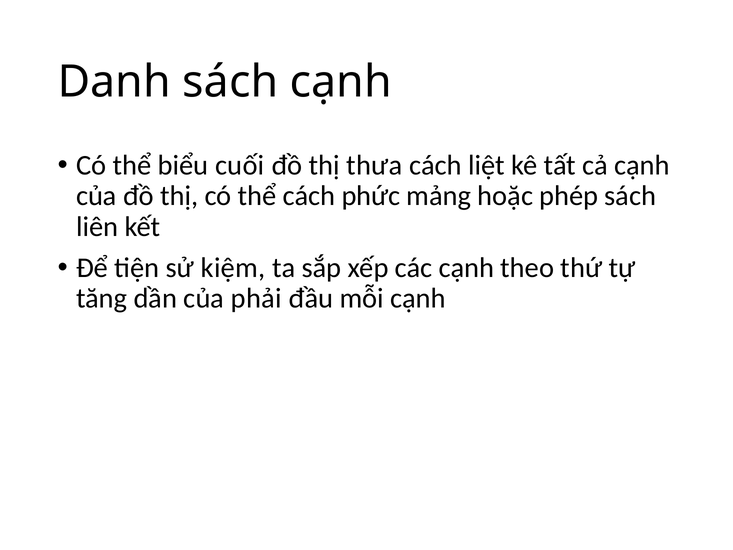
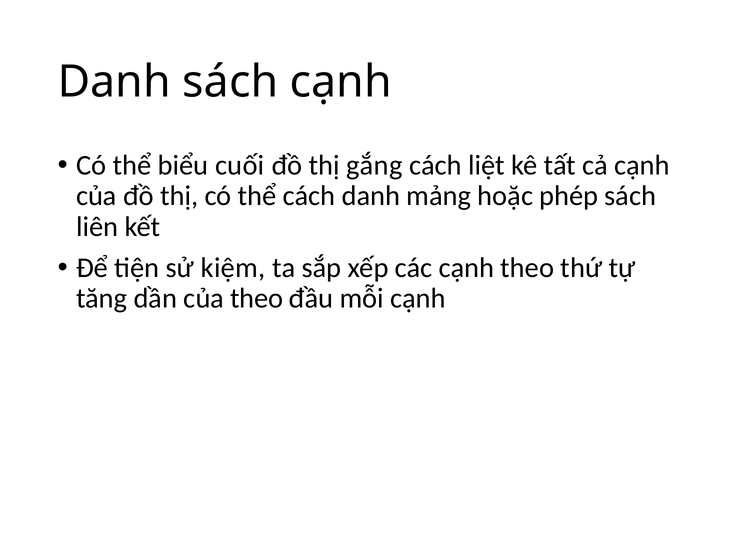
thưa: thưa -> gắng (374, 165)
cách phức: phức -> danh (371, 196)
của phải: phải -> theo (257, 298)
